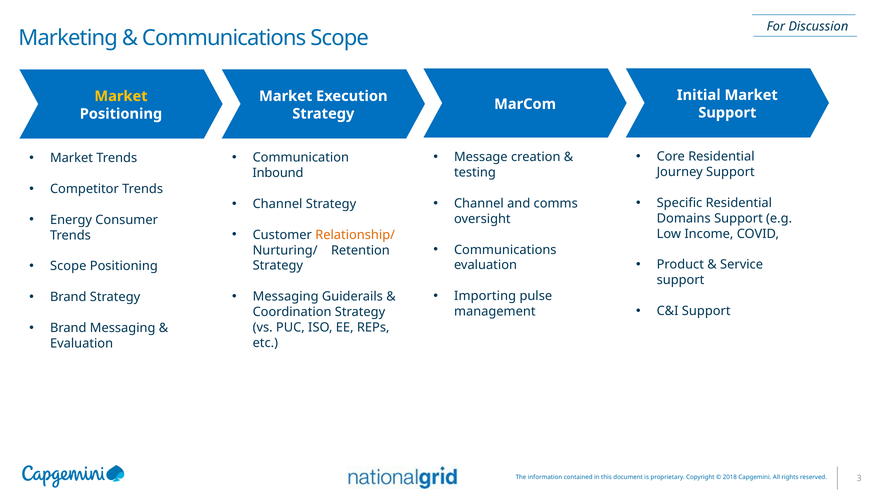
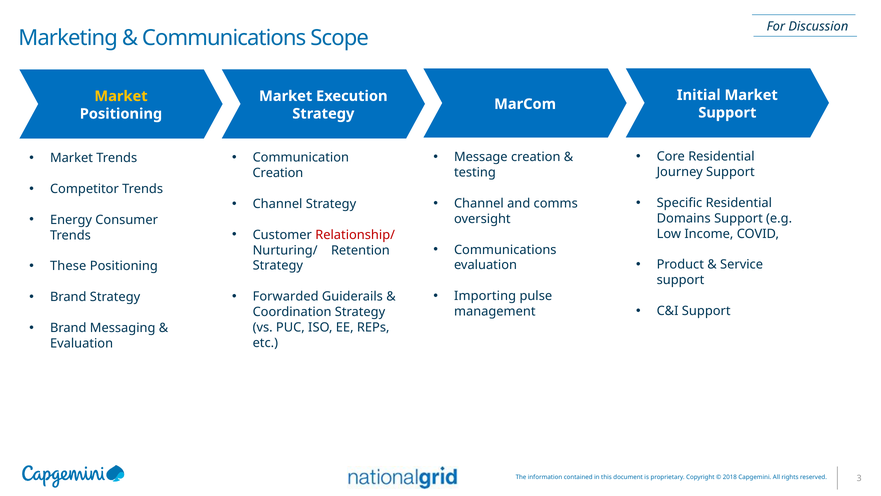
Inbound: Inbound -> Creation (278, 173)
Relationship/ colour: orange -> red (355, 235)
Scope: Scope -> These (68, 266)
Messaging: Messaging -> Forwarded (286, 296)
